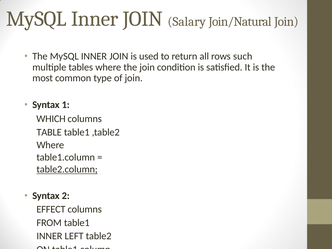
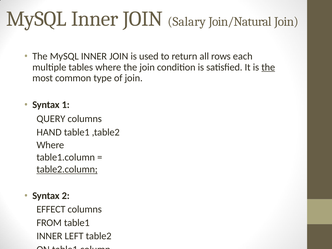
such: such -> each (243, 56)
the underline: none -> present (268, 67)
WHICH: WHICH -> QUERY (51, 119)
TABLE: TABLE -> HAND (49, 132)
